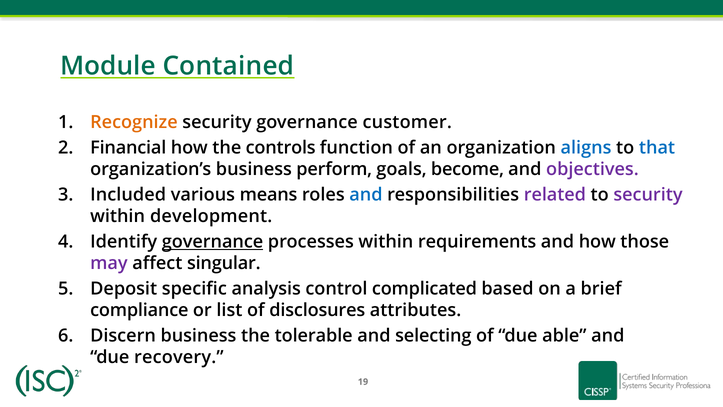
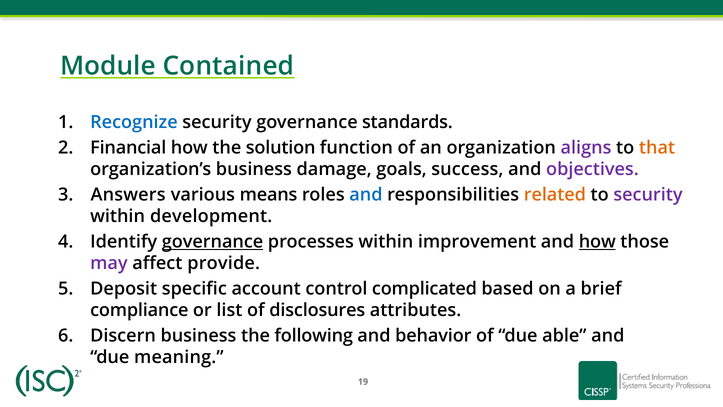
Recognize colour: orange -> blue (134, 122)
customer: customer -> standards (407, 122)
controls: controls -> solution (281, 148)
aligns colour: blue -> purple (586, 148)
that colour: blue -> orange (657, 148)
perform: perform -> damage (334, 169)
become: become -> success (467, 169)
Included: Included -> Answers (128, 195)
related colour: purple -> orange (555, 195)
requirements: requirements -> improvement (477, 242)
how underline: none -> present (597, 242)
singular: singular -> provide (224, 263)
analysis: analysis -> account (266, 289)
tolerable: tolerable -> following (314, 335)
selecting: selecting -> behavior (433, 335)
recovery: recovery -> meaning (179, 357)
